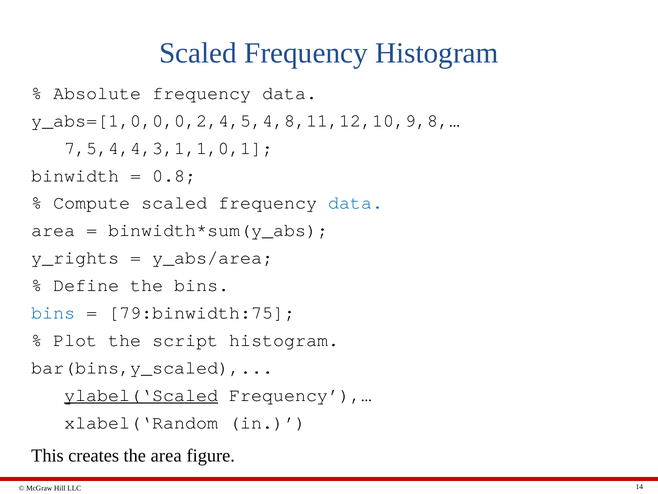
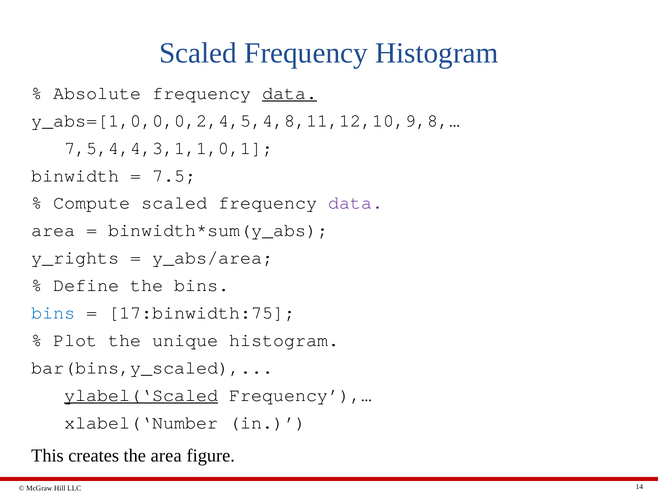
data underline: none -> present (290, 93)
0.8: 0.8 -> 7.5 (174, 175)
data colour: blue -> purple (356, 203)
79:binwidth:75: 79:binwidth:75 -> 17:binwidth:75 (202, 312)
script: script -> unique (185, 340)
xlabel(‘Random: xlabel(‘Random -> xlabel(‘Number (141, 422)
